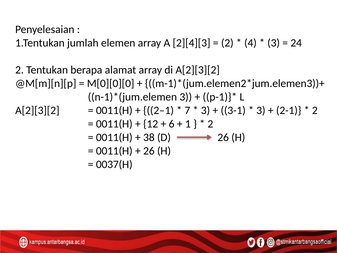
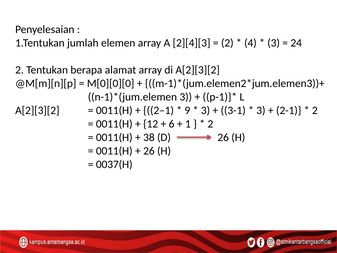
7: 7 -> 9 (187, 110)
